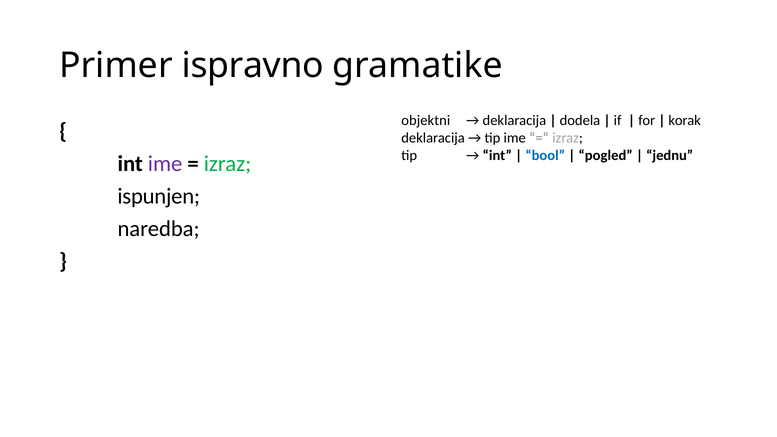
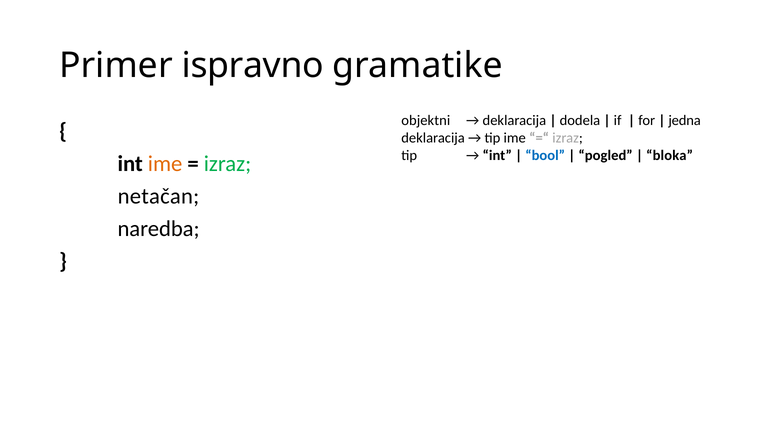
korak: korak -> jedna (685, 120)
jednu: jednu -> bloka (670, 155)
ime colour: purple -> orange (165, 164)
ispunjen: ispunjen -> netačan (158, 196)
